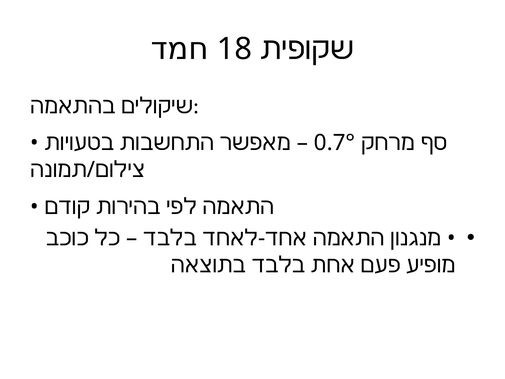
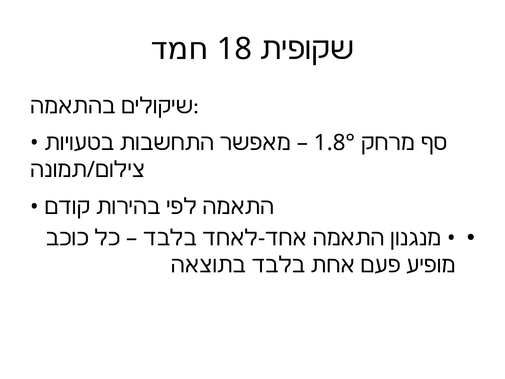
0.7°: 0.7° -> 1.8° (335, 143)
